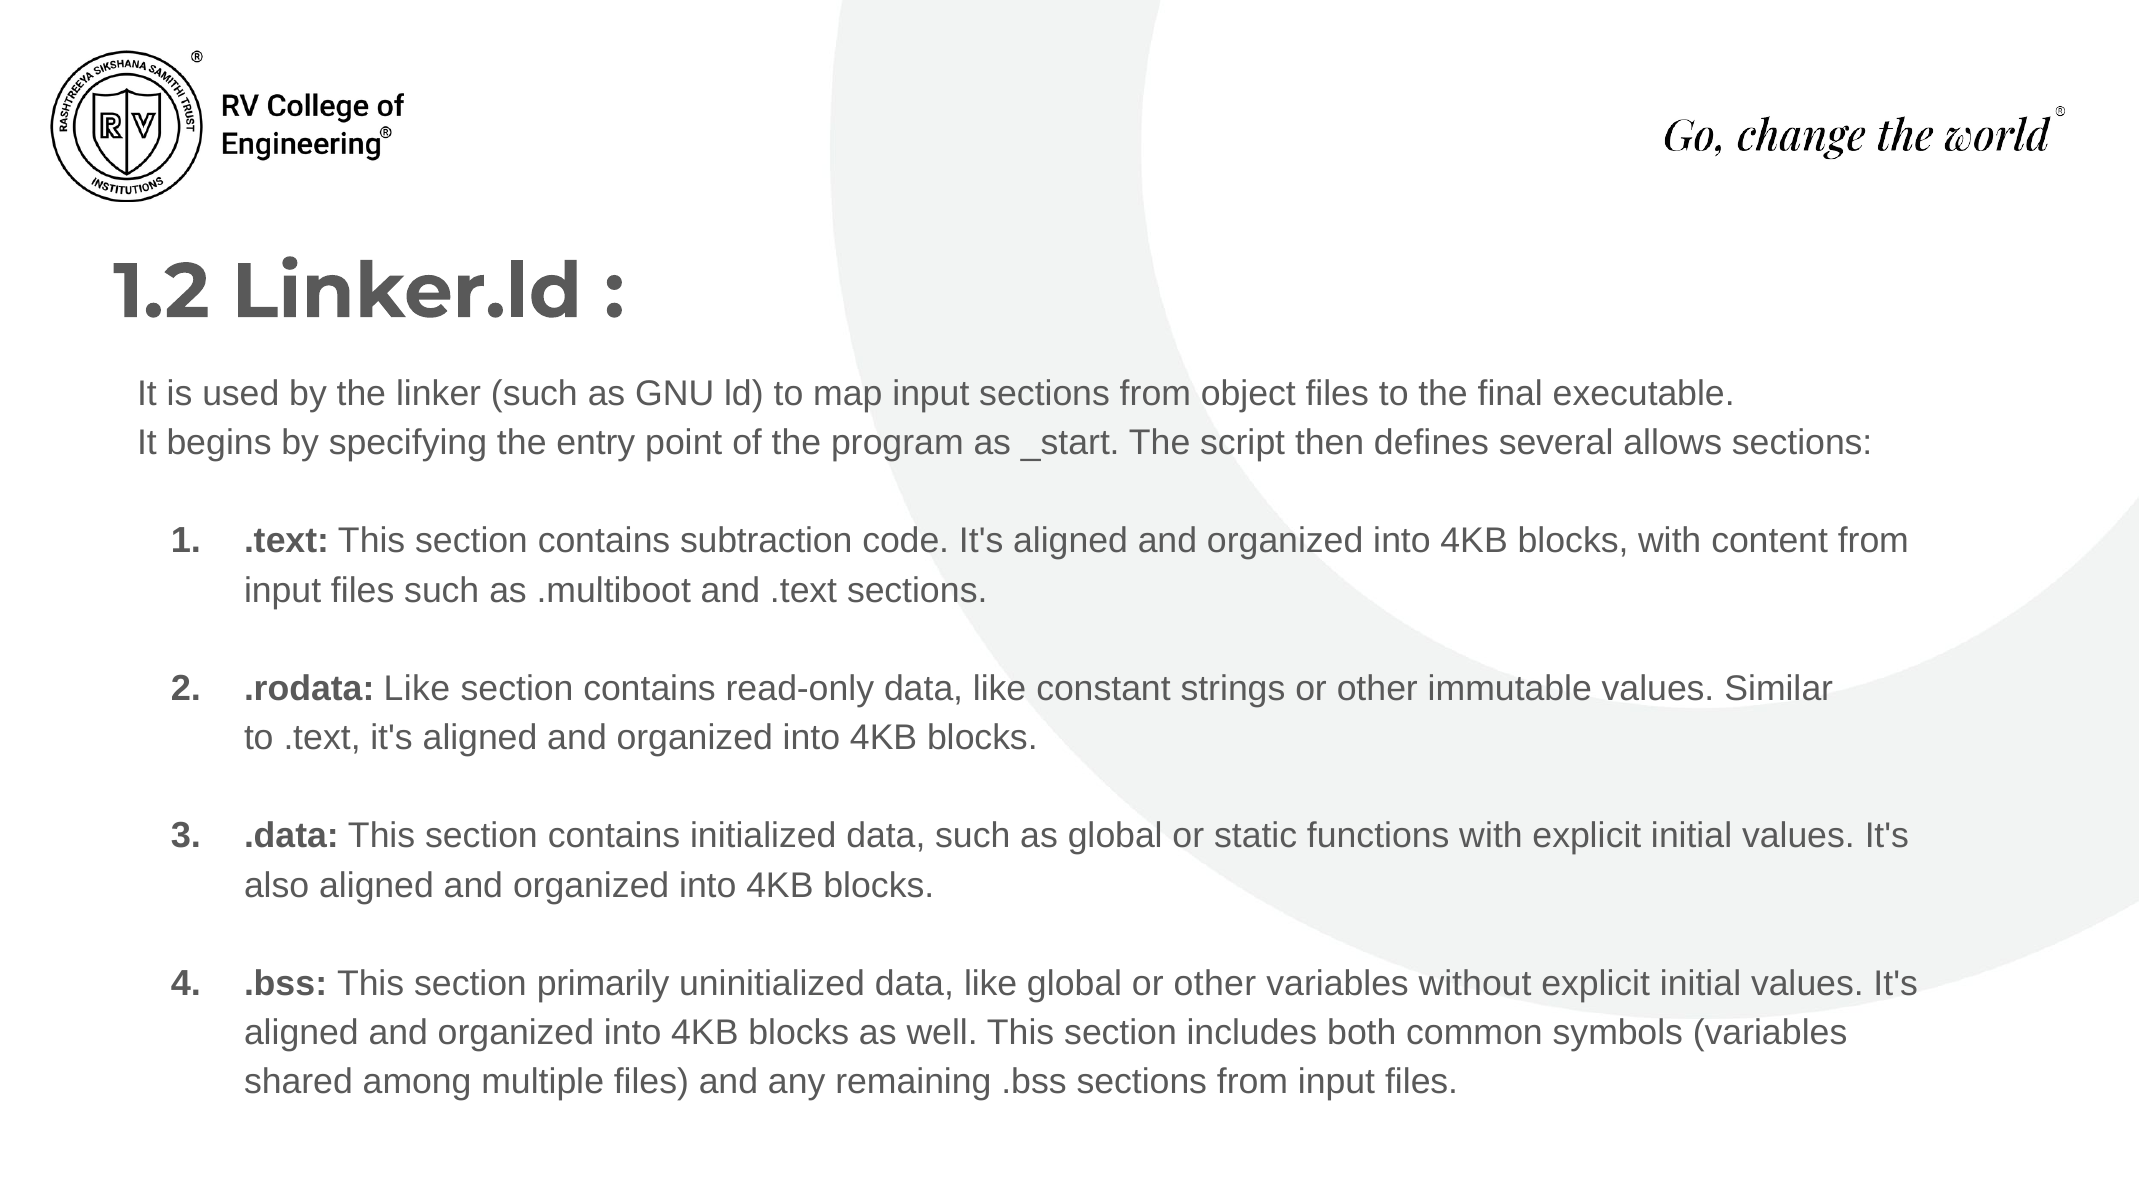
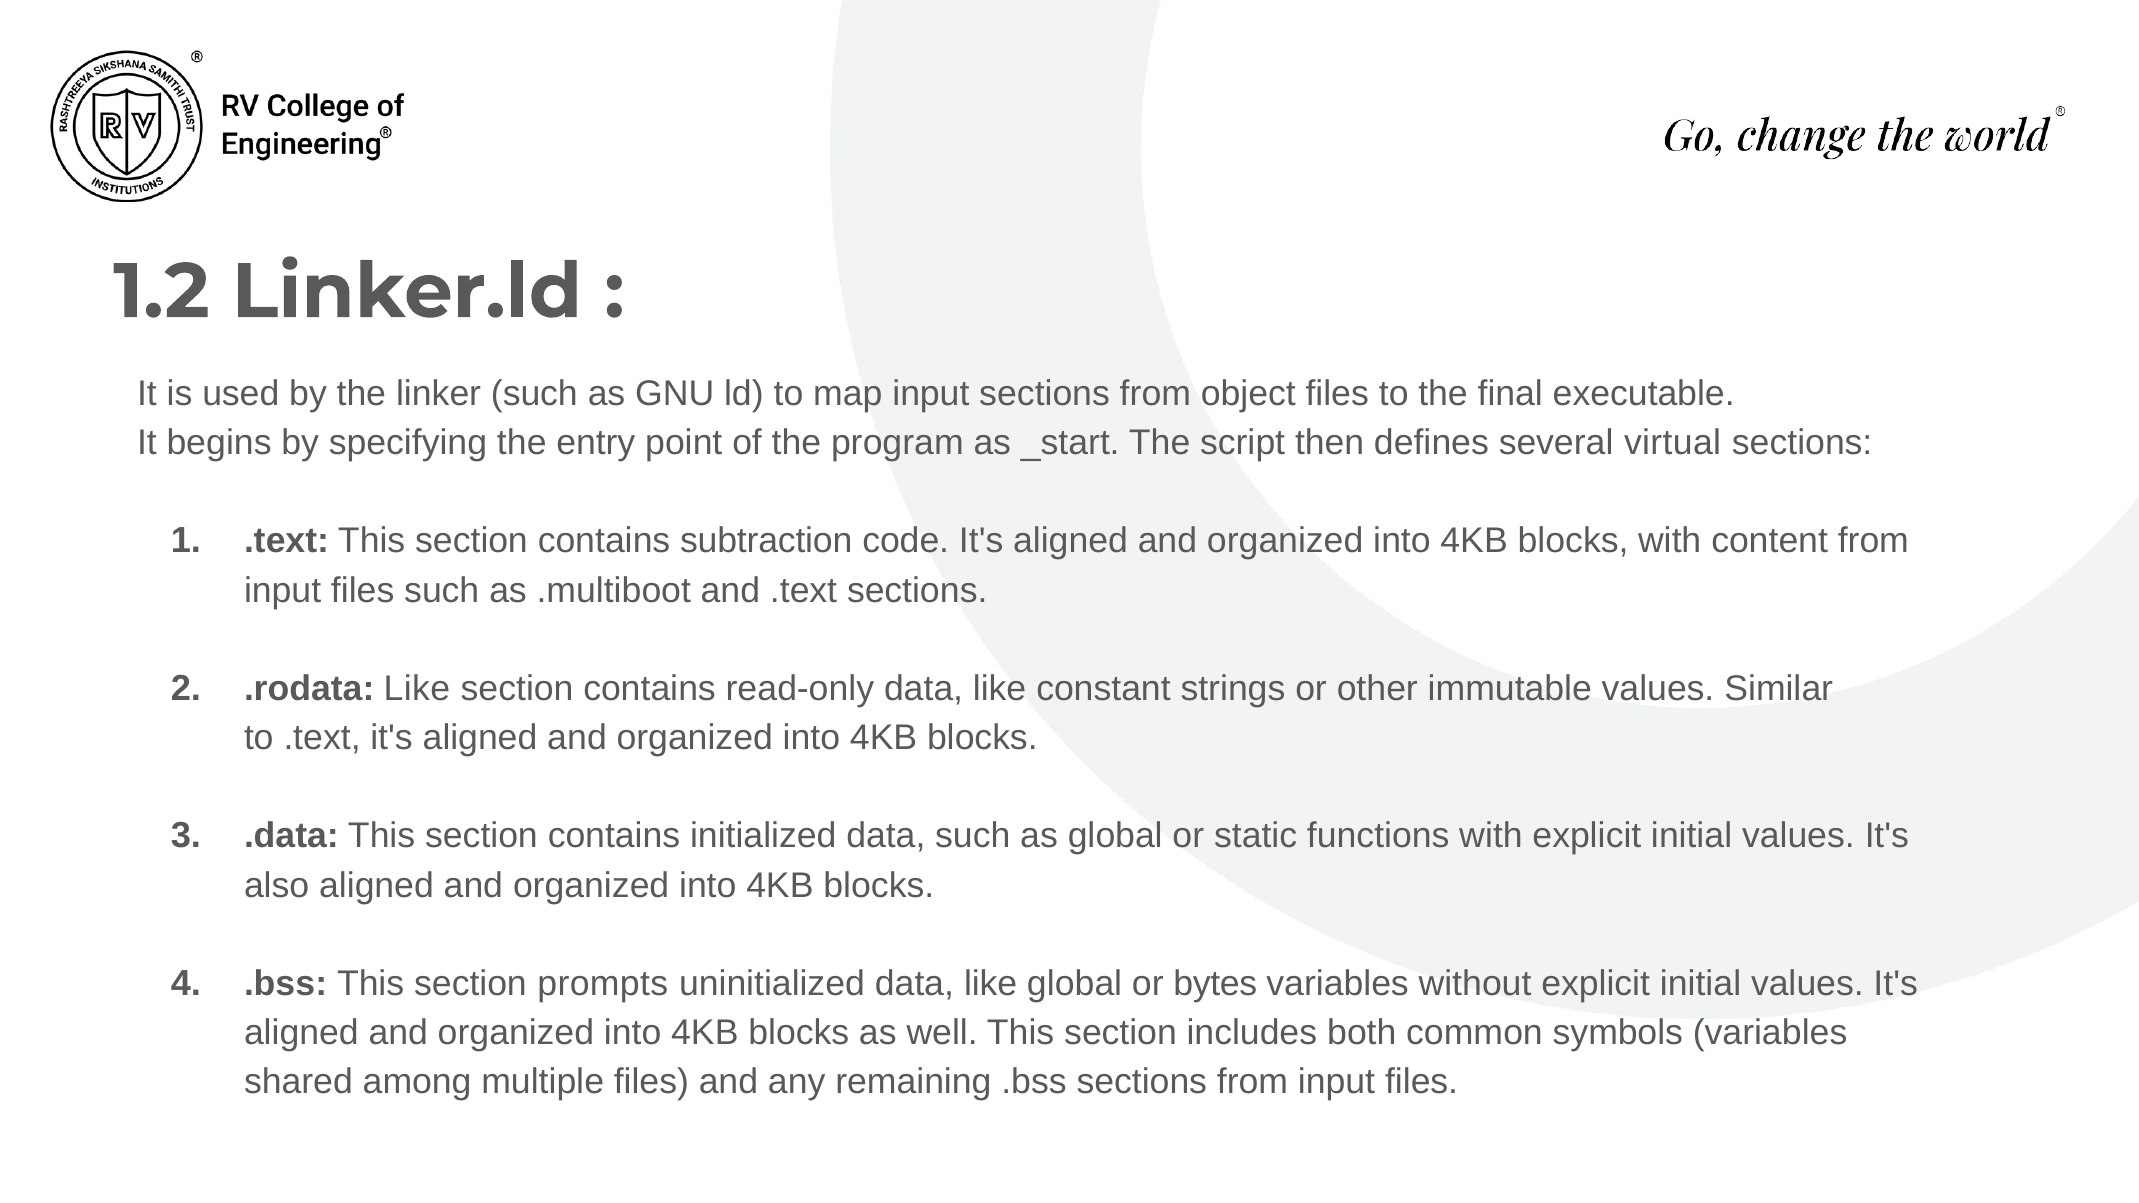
allows: allows -> virtual (1673, 443)
primarily: primarily -> prompts (603, 984)
global or other: other -> bytes (1215, 984)
